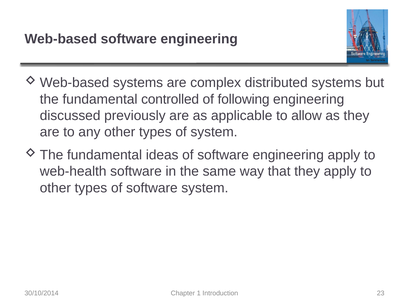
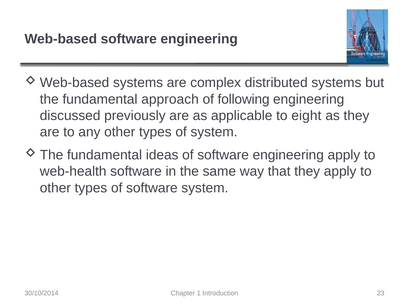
controlled: controlled -> approach (170, 99)
allow: allow -> eight (306, 115)
